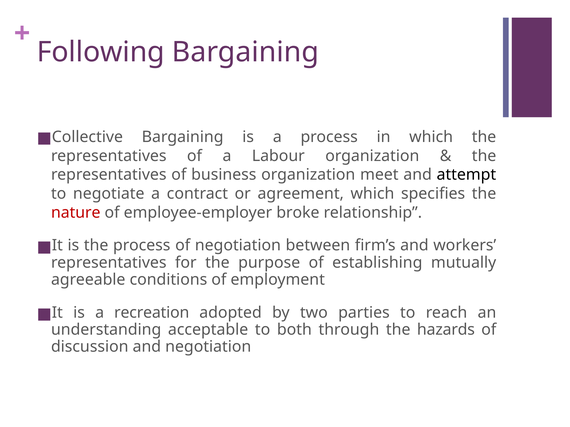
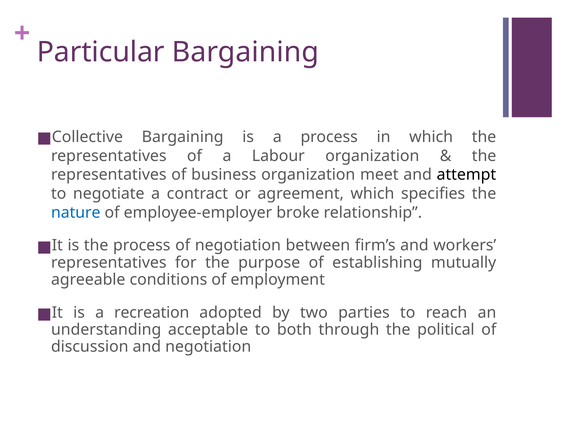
Following: Following -> Particular (101, 52)
nature colour: red -> blue (76, 213)
hazards: hazards -> political (446, 330)
